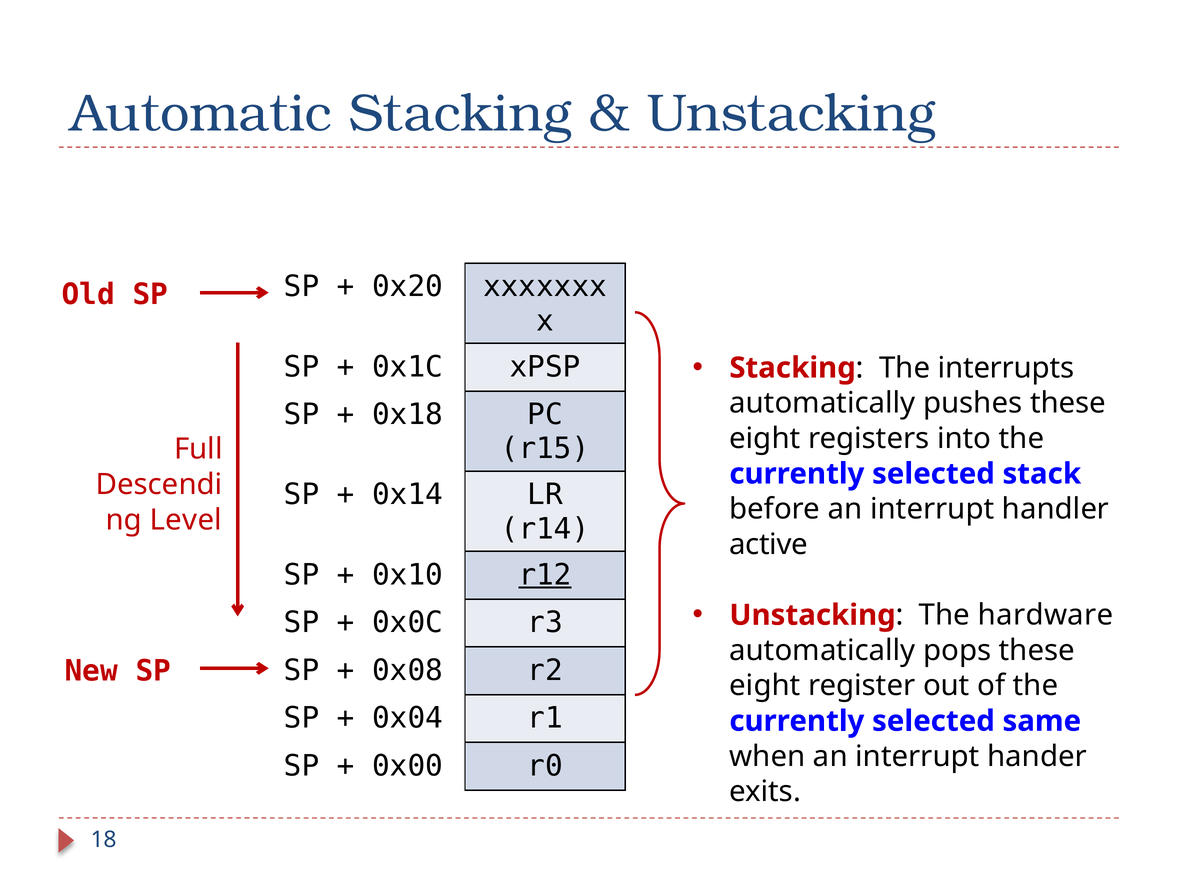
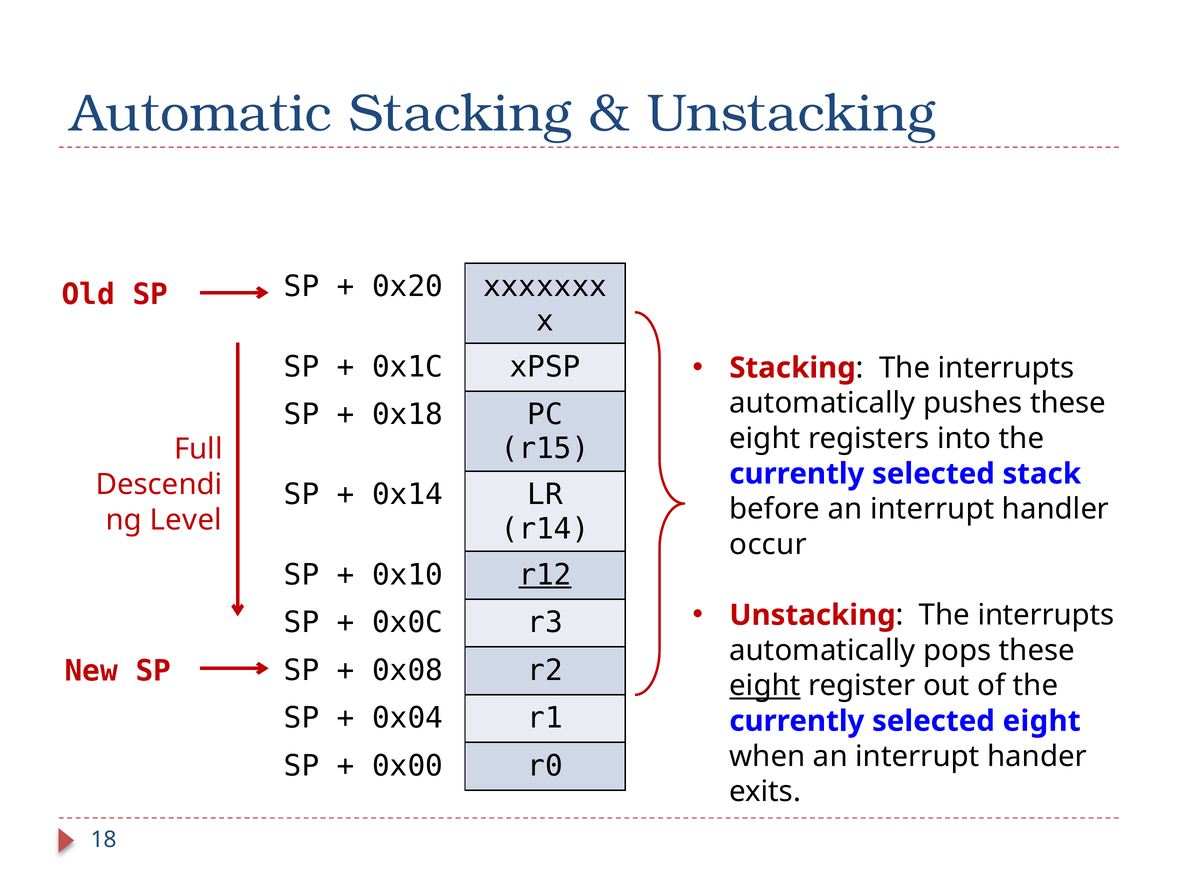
active: active -> occur (768, 545)
hardware: hardware -> interrupts (1046, 615)
eight underline: none -> present (765, 686)
selected same: same -> eight (1042, 721)
